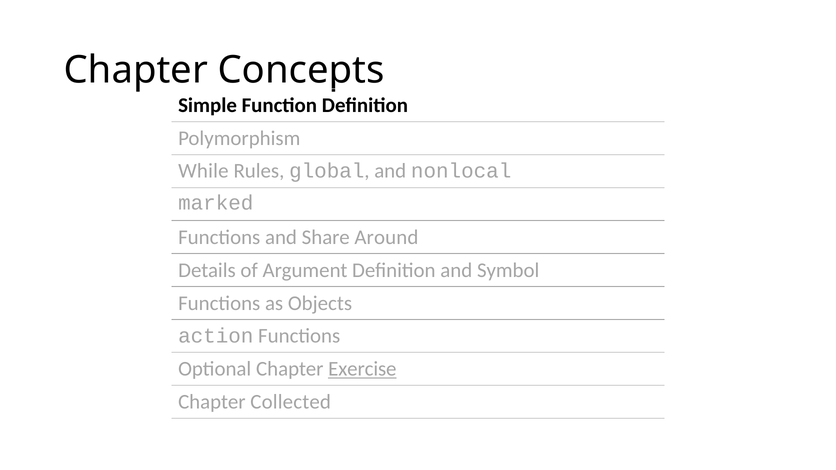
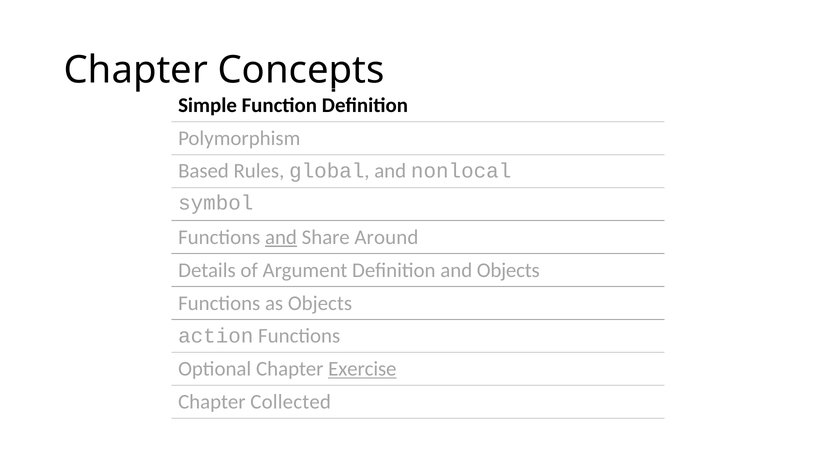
While: While -> Based (203, 171)
marked: marked -> symbol (216, 203)
and underline: none -> present (281, 237)
and Symbol: Symbol -> Objects (508, 270)
